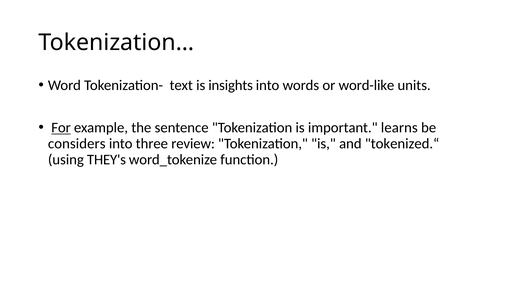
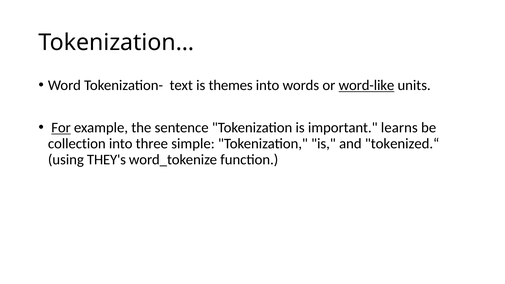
insights: insights -> themes (231, 85)
word-like underline: none -> present (366, 85)
considers: considers -> collection (77, 144)
review: review -> simple (193, 144)
